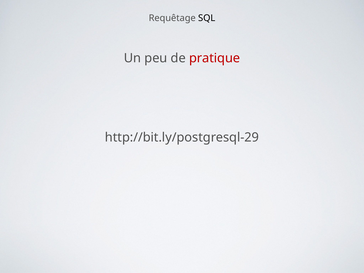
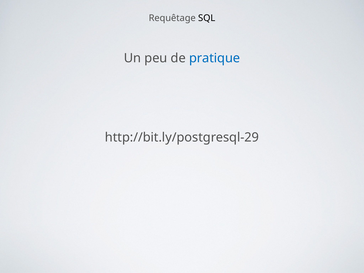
pratique colour: red -> blue (215, 58)
